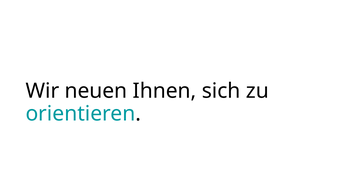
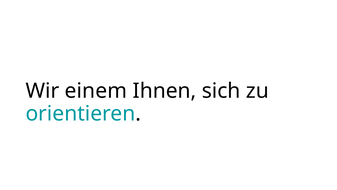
neuen: neuen -> einem (96, 91)
